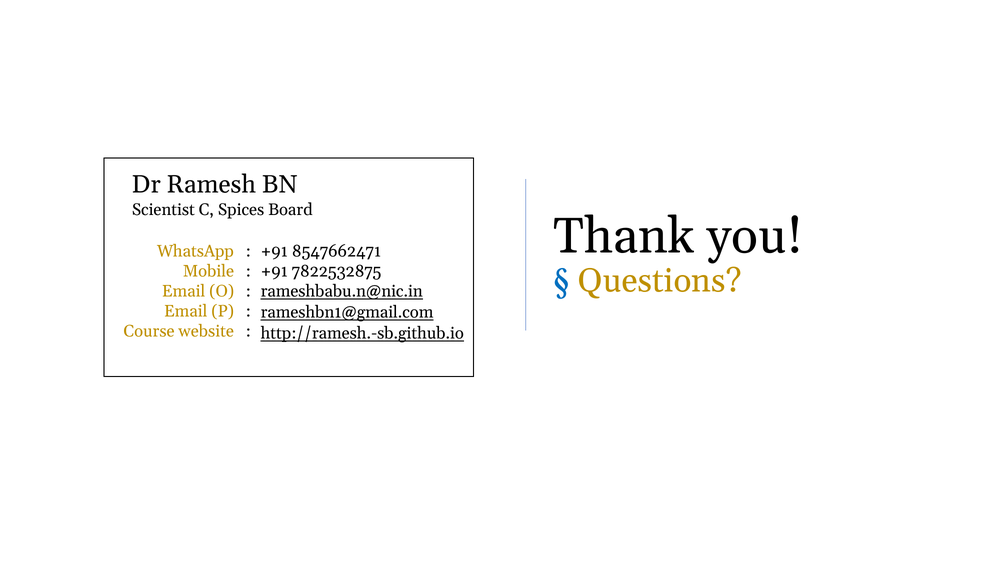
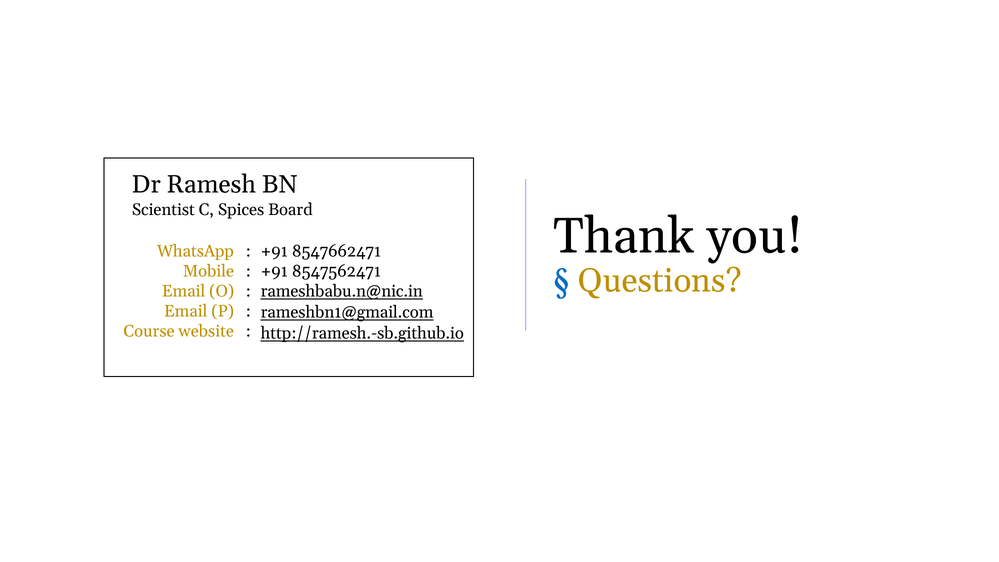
7822532875: 7822532875 -> 8547562471 (336, 271)
